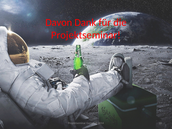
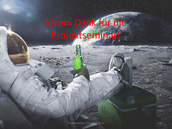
Davon: Davon -> Strom (59, 22)
